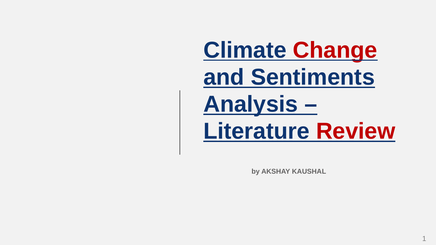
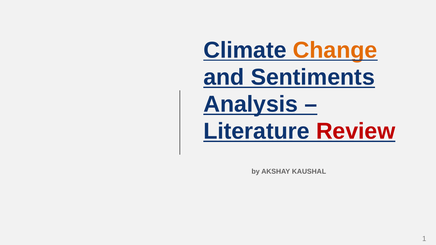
Change colour: red -> orange (335, 50)
